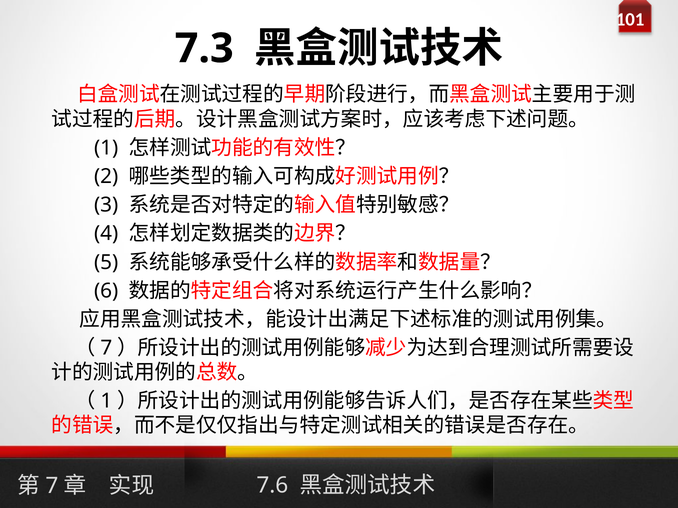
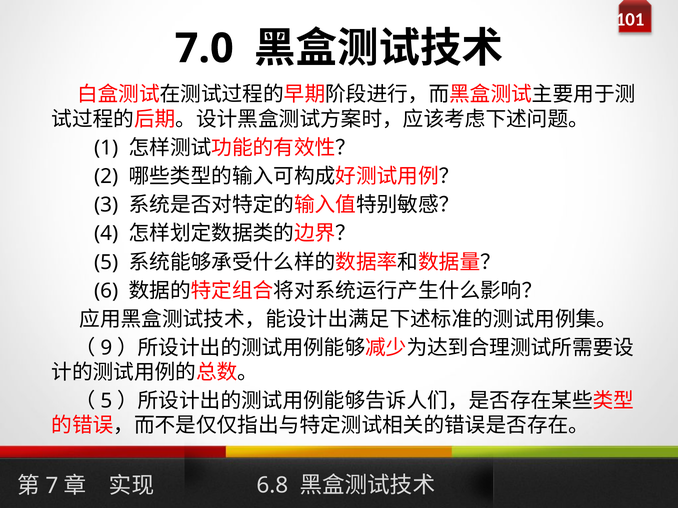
7.3: 7.3 -> 7.0 (204, 49)
7: 7 -> 9 (106, 348)
1: 1 -> 5 (106, 401)
7.6: 7.6 -> 6.8 (272, 486)
